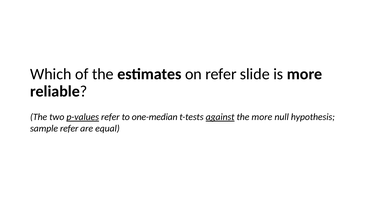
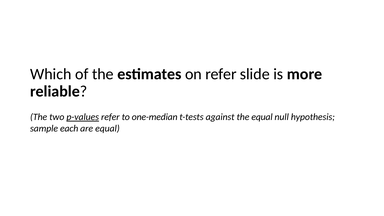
against underline: present -> none (220, 117)
the more: more -> equal (262, 117)
sample refer: refer -> each (69, 129)
